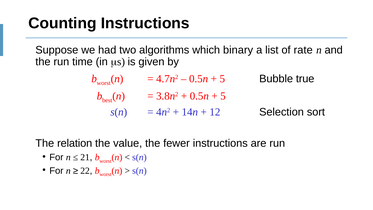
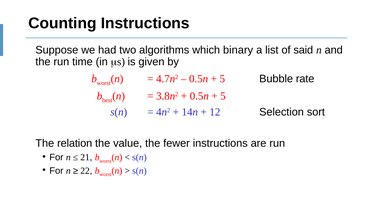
rate: rate -> said (303, 50)
true: true -> rate (305, 79)
